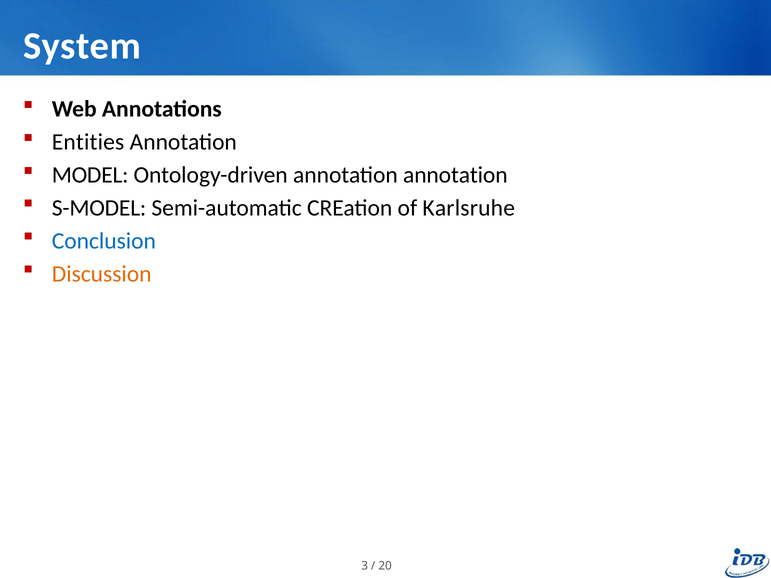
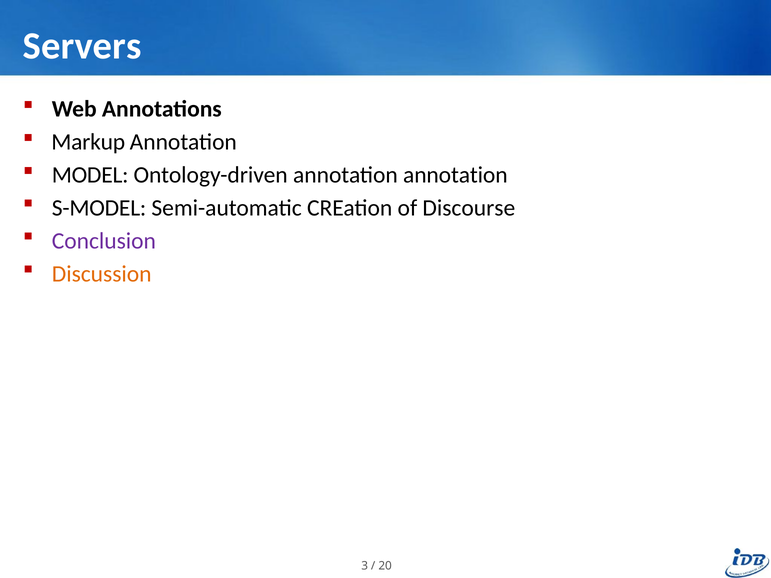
System: System -> Servers (82, 46)
Entities: Entities -> Markup (88, 142)
Karlsruhe: Karlsruhe -> Discourse (469, 208)
Conclusion colour: blue -> purple (104, 241)
